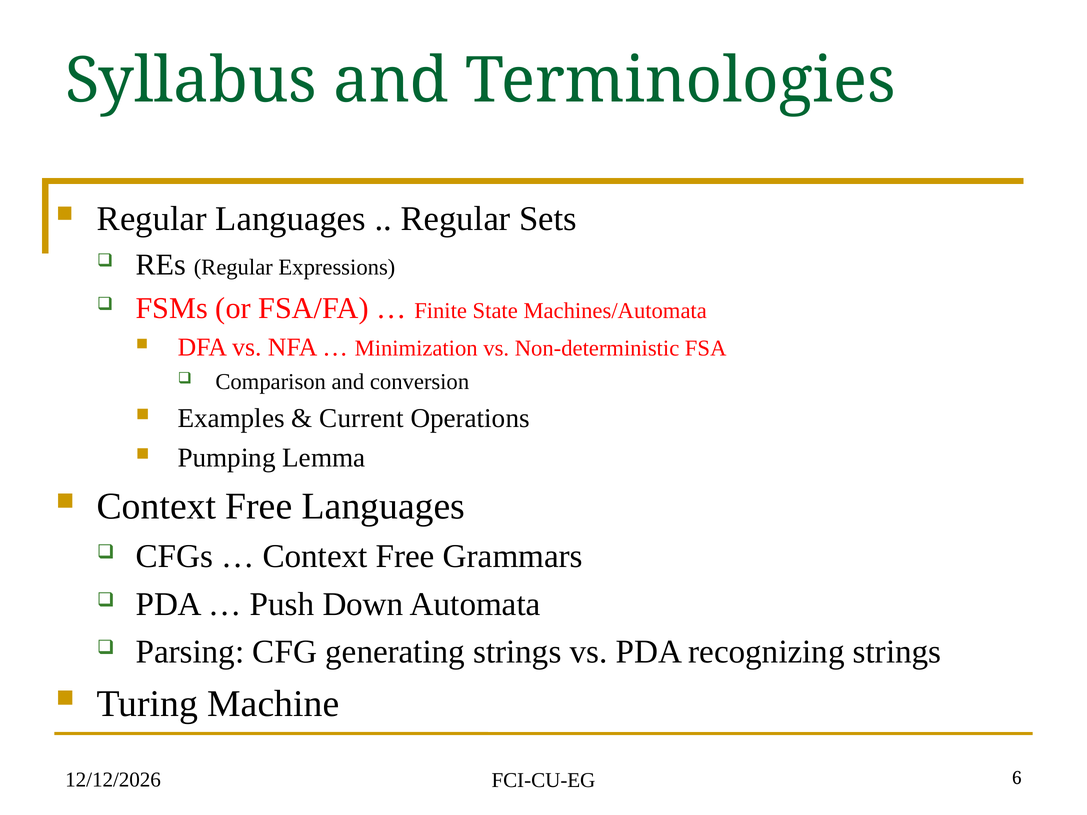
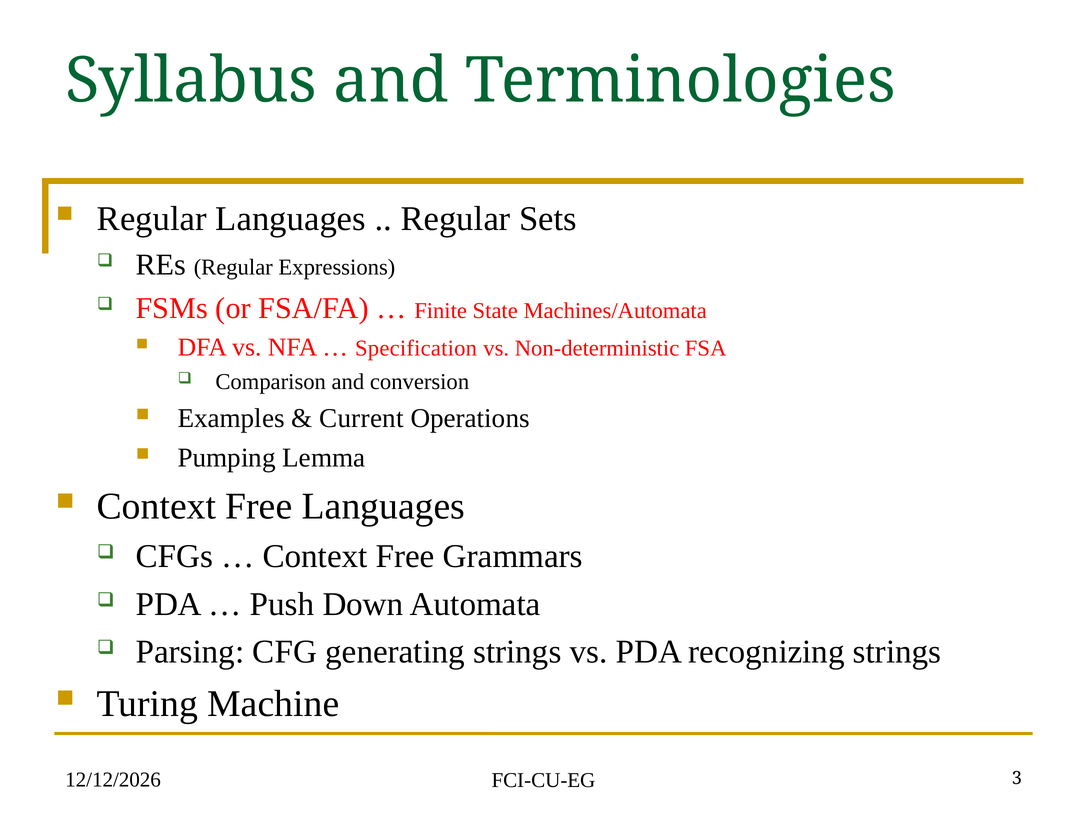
Minimization: Minimization -> Specification (416, 349)
6: 6 -> 3 (1017, 779)
